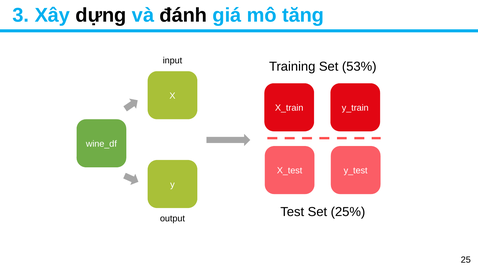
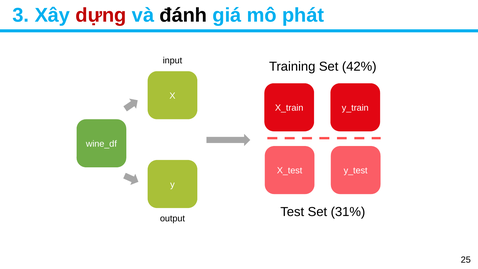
dựng colour: black -> red (101, 15)
tăng: tăng -> phát (303, 15)
53%: 53% -> 42% (359, 67)
25%: 25% -> 31% (348, 212)
